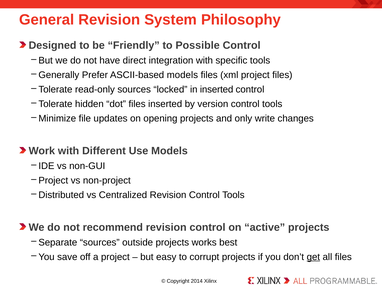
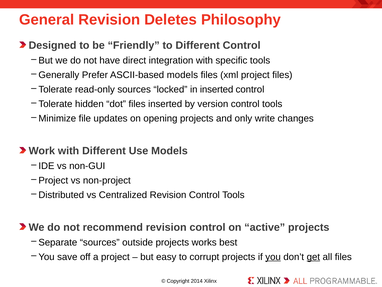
System: System -> Deletes (171, 20)
to Possible: Possible -> Different (198, 45)
you underline: none -> present (273, 256)
